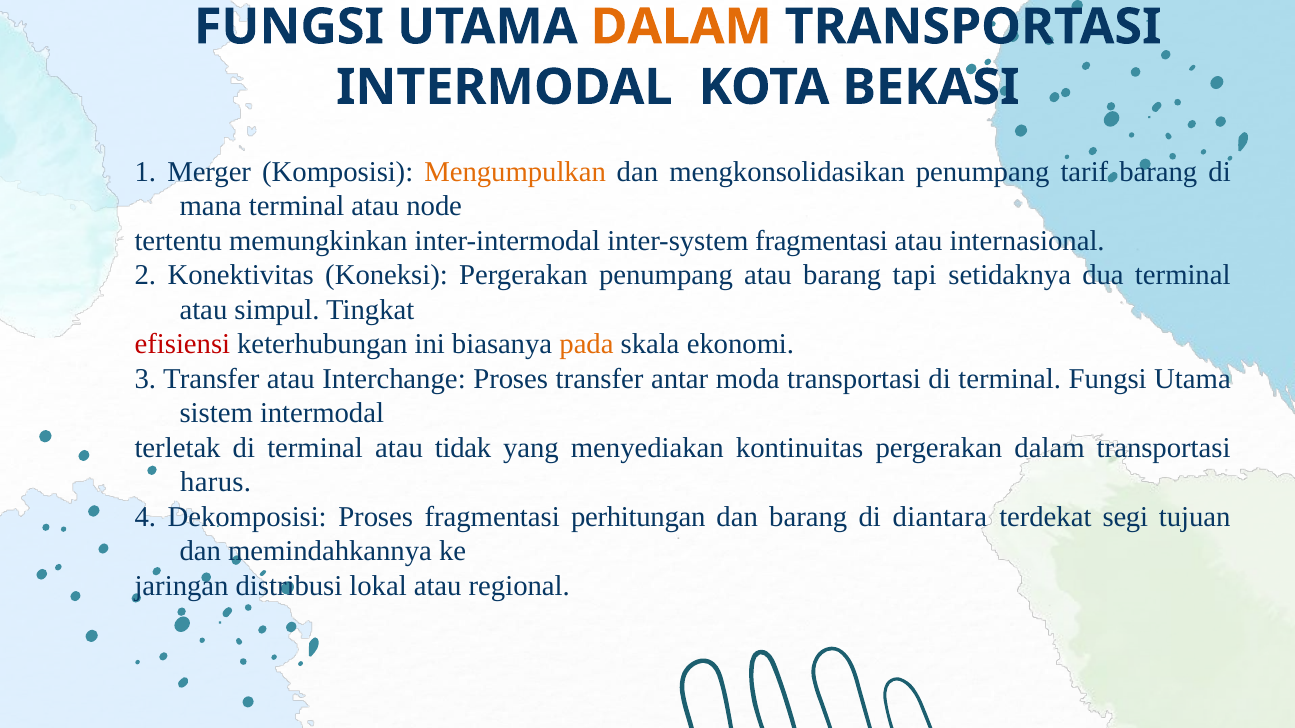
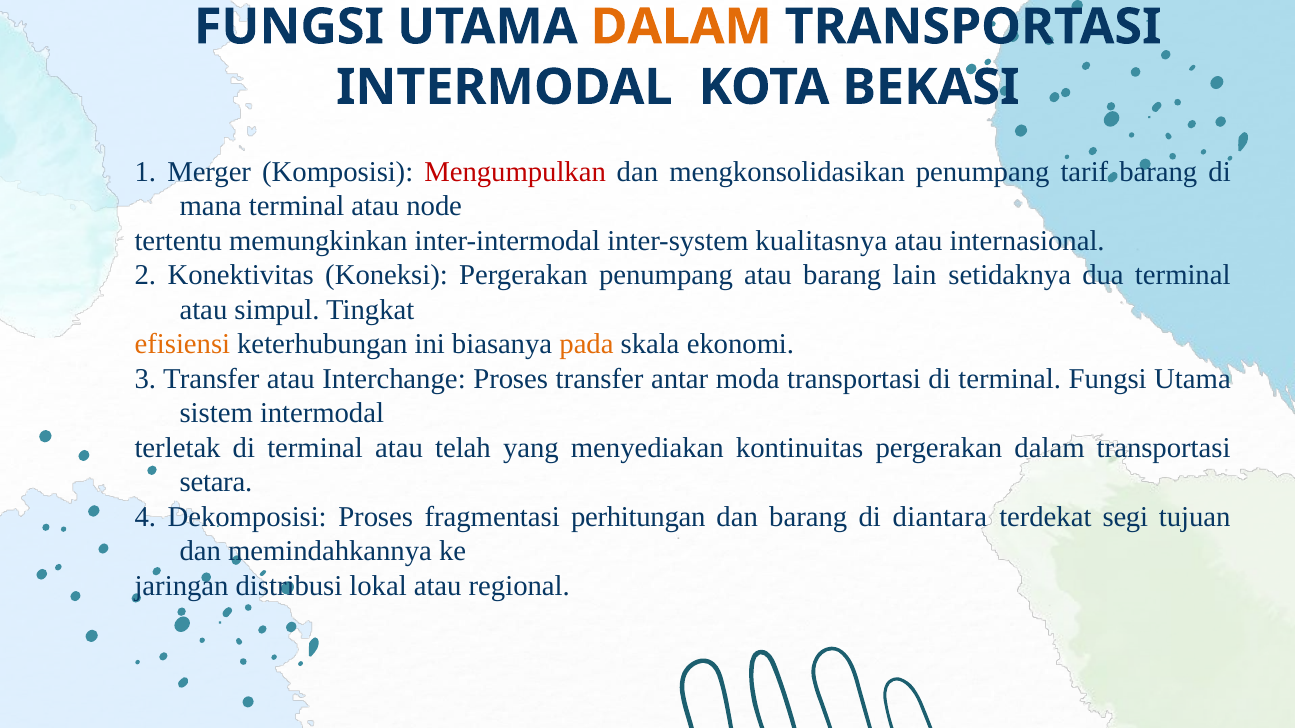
Mengumpulkan colour: orange -> red (515, 172)
inter-system fragmentasi: fragmentasi -> kualitasnya (821, 241)
tapi: tapi -> lain (915, 276)
efisiensi colour: red -> orange (182, 345)
tidak: tidak -> telah (463, 448)
harus: harus -> setara (216, 483)
